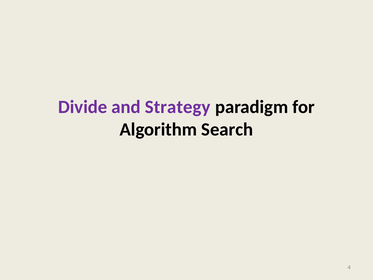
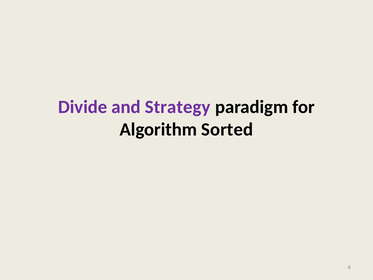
Search: Search -> Sorted (227, 129)
